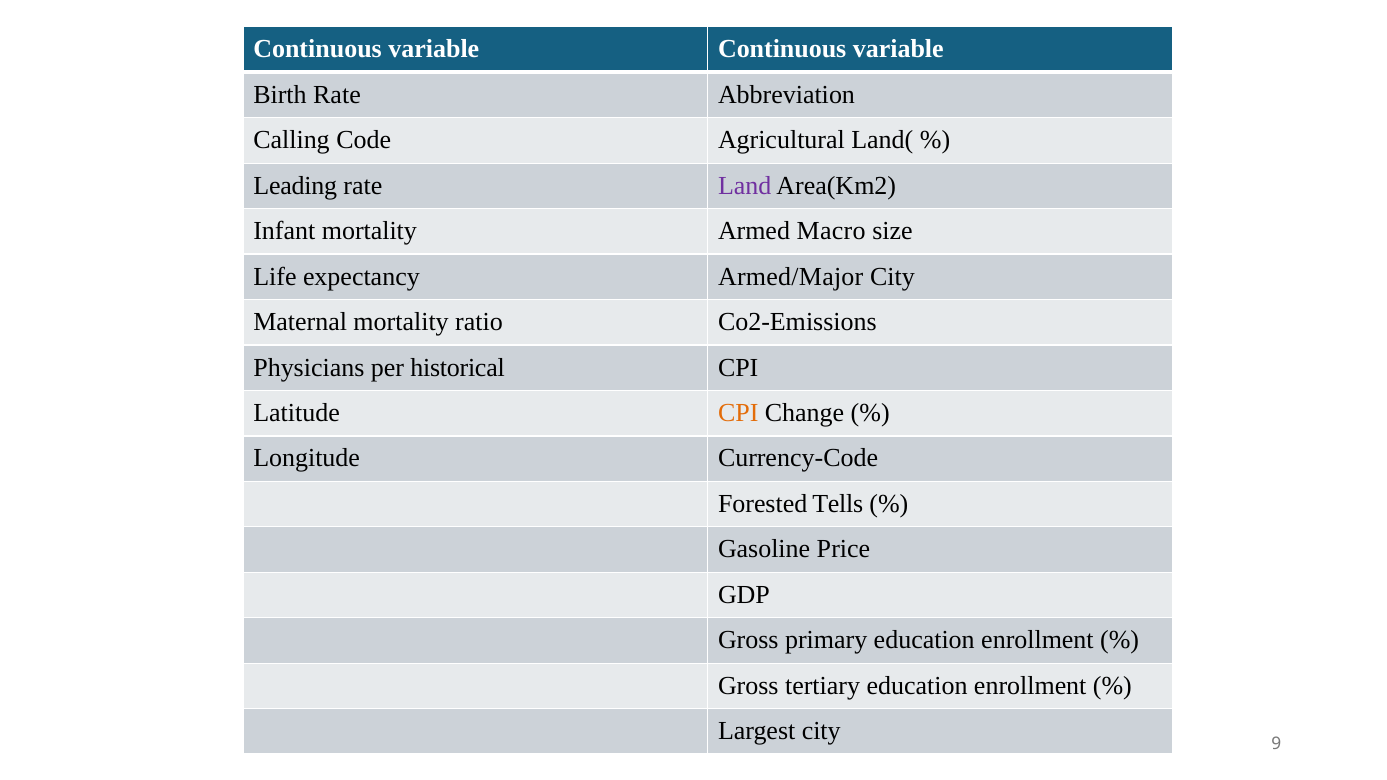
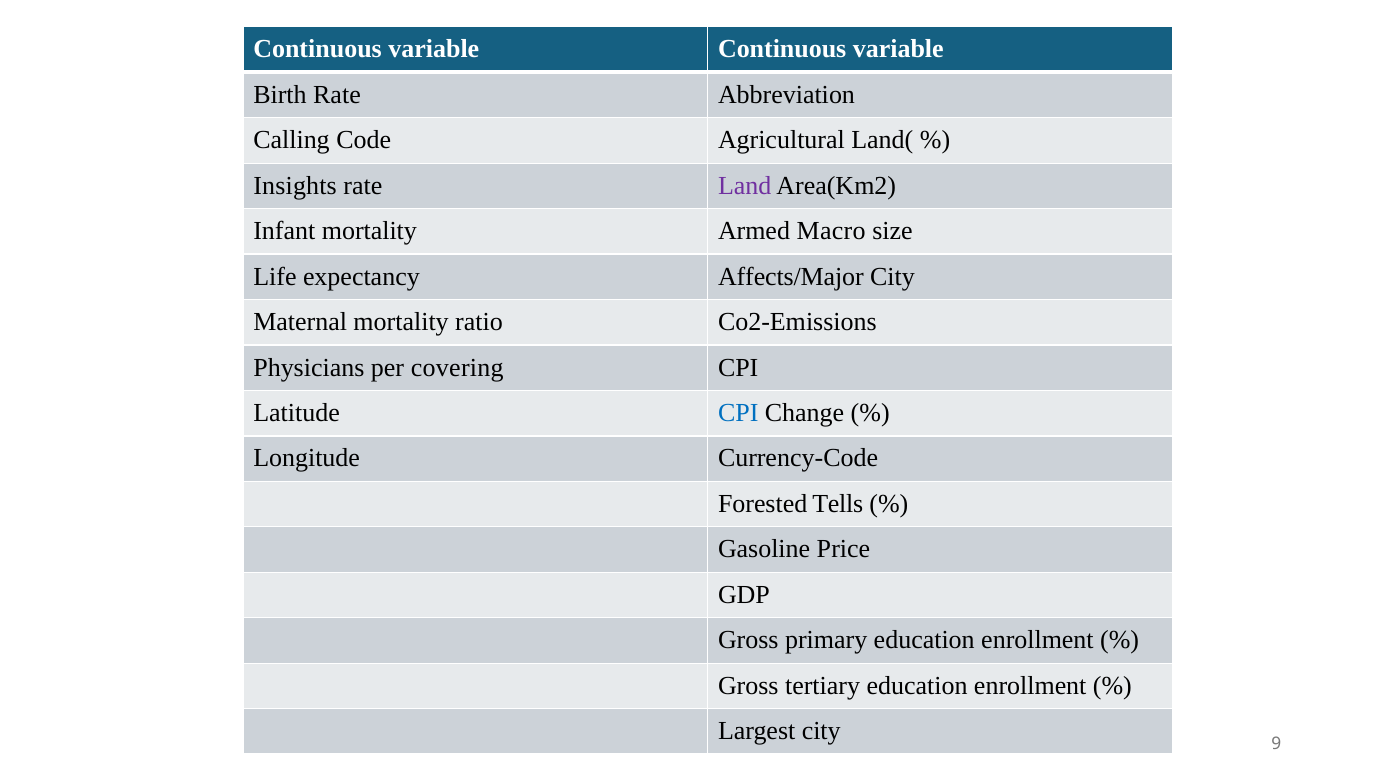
Leading: Leading -> Insights (295, 186)
Armed/Major: Armed/Major -> Affects/Major (791, 277)
historical: historical -> covering (457, 368)
CPI colour: orange -> blue (738, 413)
